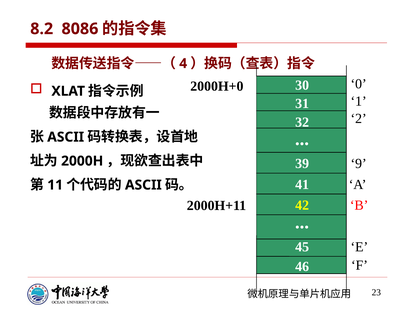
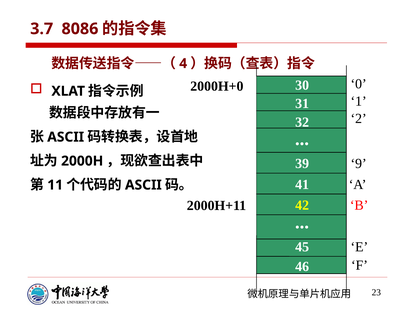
8.2: 8.2 -> 3.7 (42, 29)
